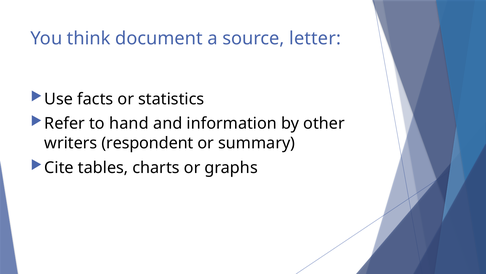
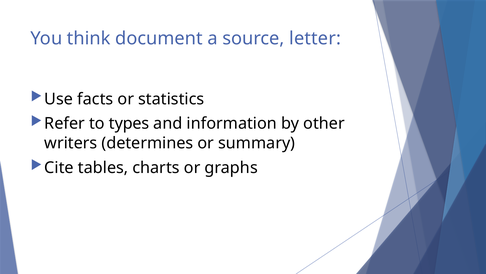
hand: hand -> types (129, 123)
respondent: respondent -> determines (147, 143)
